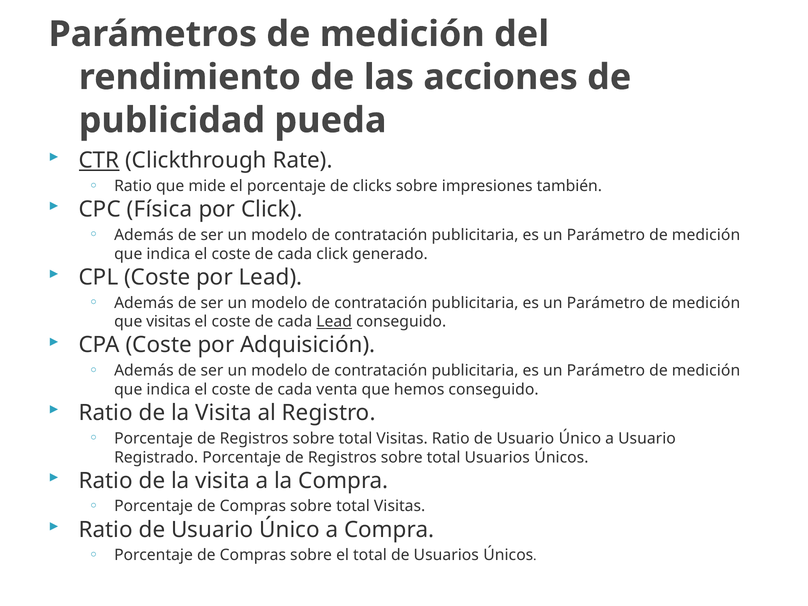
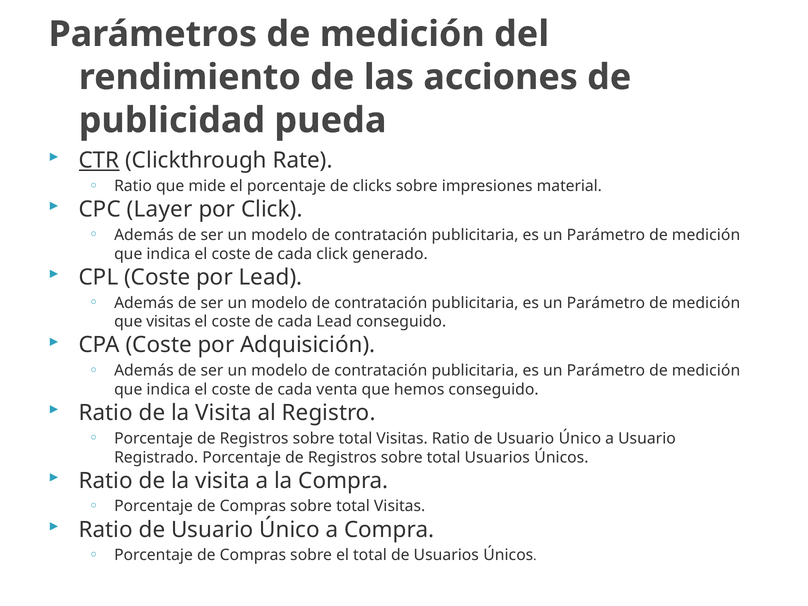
también: también -> material (569, 186)
Física: Física -> Layer (160, 209)
Lead underline: present -> none (334, 322)
